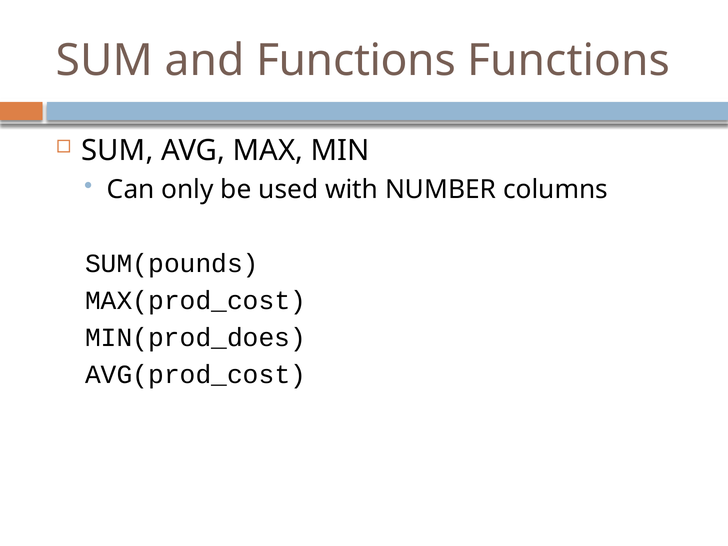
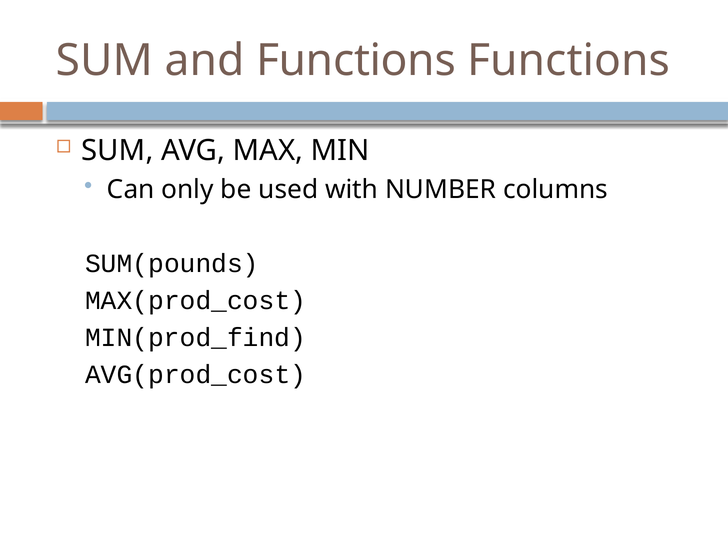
MIN(prod_does: MIN(prod_does -> MIN(prod_find (196, 338)
